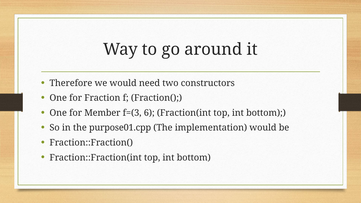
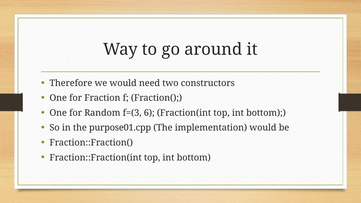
Member: Member -> Random (102, 113)
